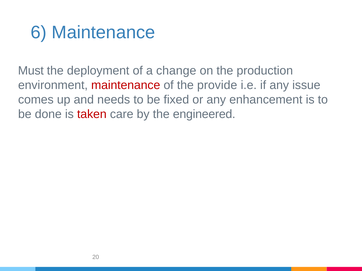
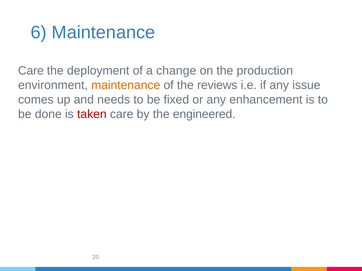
Must: Must -> Care (31, 71)
maintenance colour: red -> orange (126, 85)
provide: provide -> reviews (217, 85)
